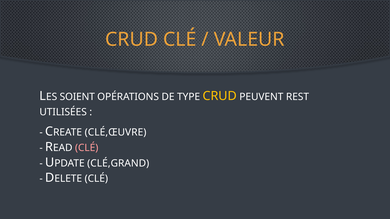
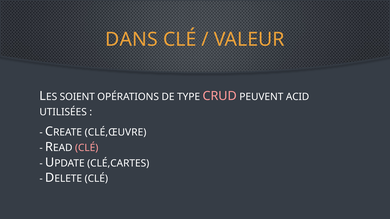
CRUD: CRUD -> DANS (132, 39)
CRUD colour: yellow -> pink (220, 96)
REST: REST -> ACID (298, 97)
CLÉ,GRAND: CLÉ,GRAND -> CLÉ,CARTES (118, 163)
